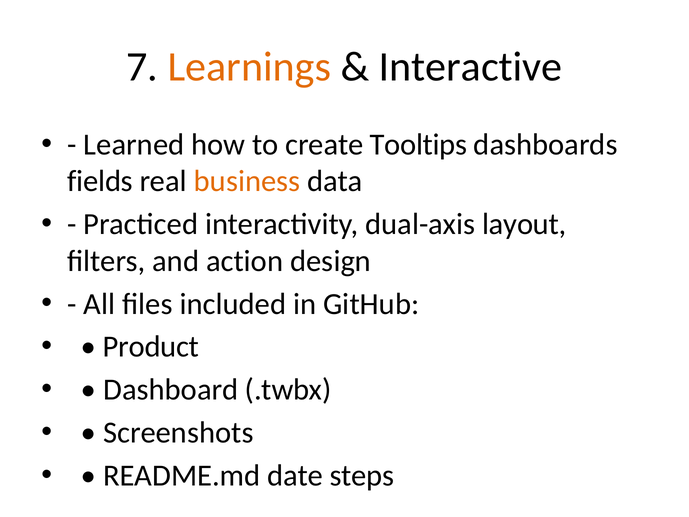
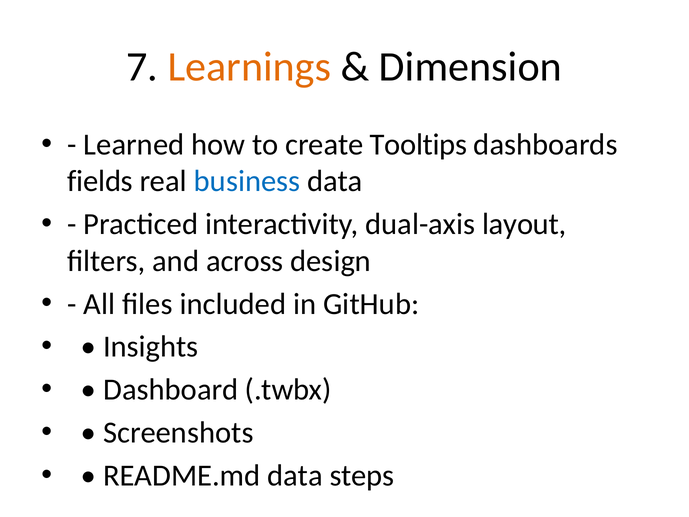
Interactive: Interactive -> Dimension (470, 67)
business colour: orange -> blue (247, 181)
action: action -> across (245, 261)
Product: Product -> Insights (151, 347)
README.md date: date -> data (295, 475)
